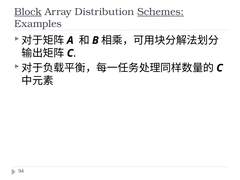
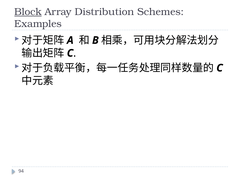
Schemes underline: present -> none (161, 12)
